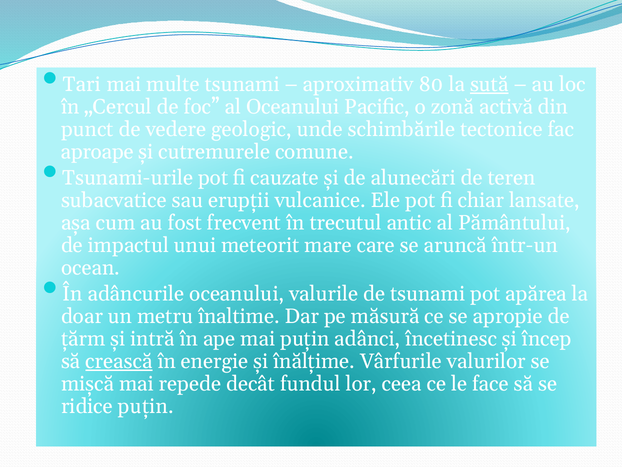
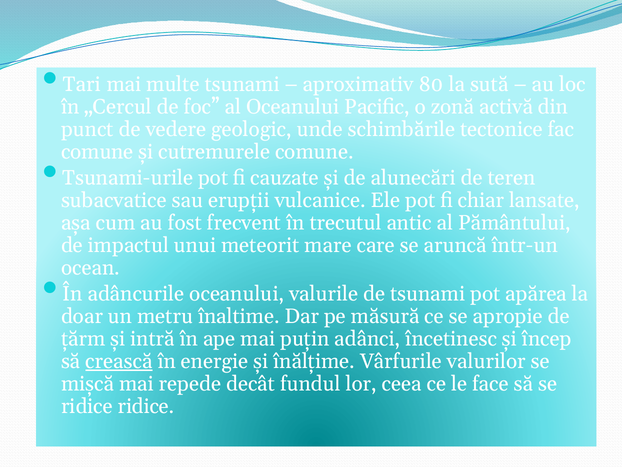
sută underline: present -> none (489, 84)
aproape: aproape -> comune (97, 151)
ridice puțin: puțin -> ridice (146, 406)
